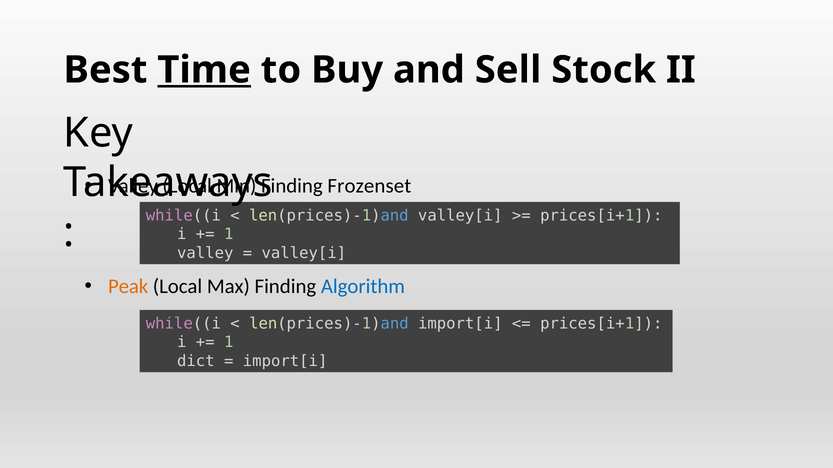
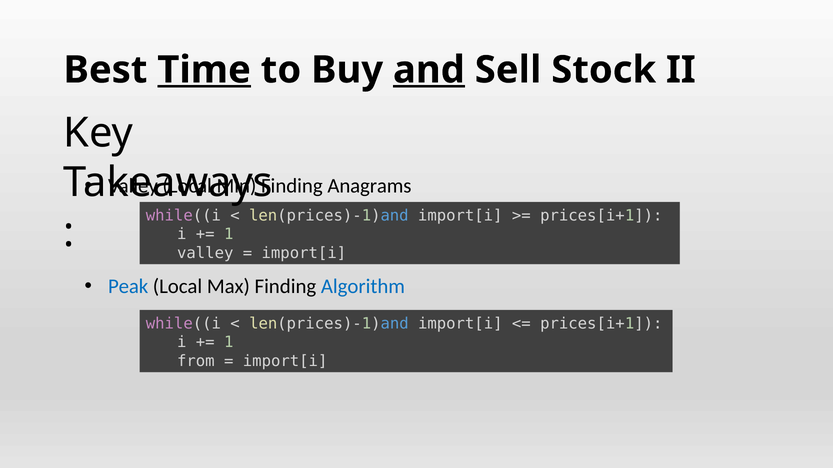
and underline: none -> present (429, 70)
Frozenset: Frozenset -> Anagrams (369, 186)
valley[i: valley[i -> import[i (460, 216)
valley[i: valley[i -> import[i (304, 253)
Peak colour: orange -> blue (128, 287)
dict: dict -> from (196, 361)
